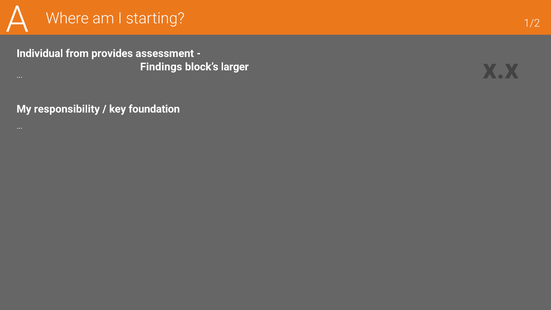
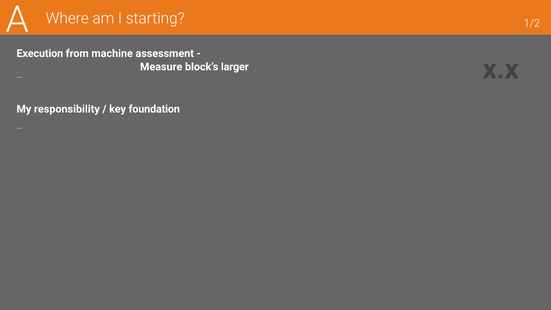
Individual: Individual -> Execution (40, 53)
provides: provides -> machine (112, 53)
Findings: Findings -> Measure (161, 67)
